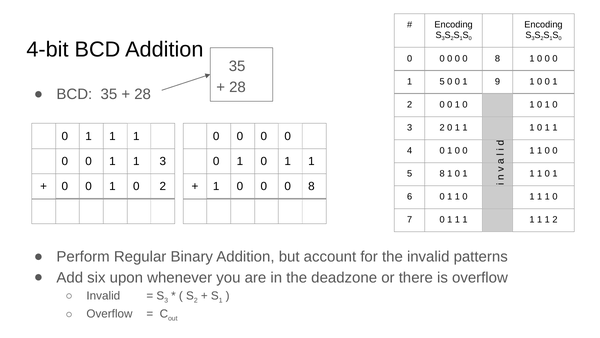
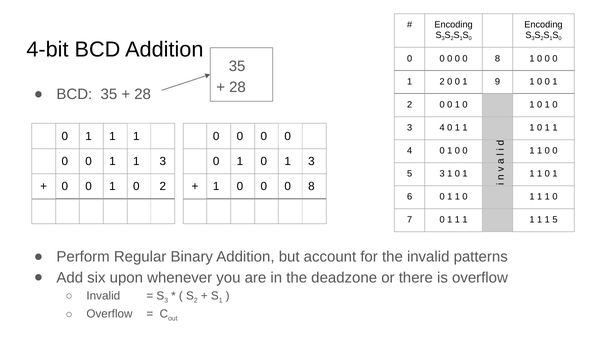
5: 5 -> 2 (442, 82)
3 2: 2 -> 4 (442, 128)
1: 1 -> 3 (311, 161)
5 8: 8 -> 3 (442, 174)
1 1 2: 2 -> 5 (555, 220)
